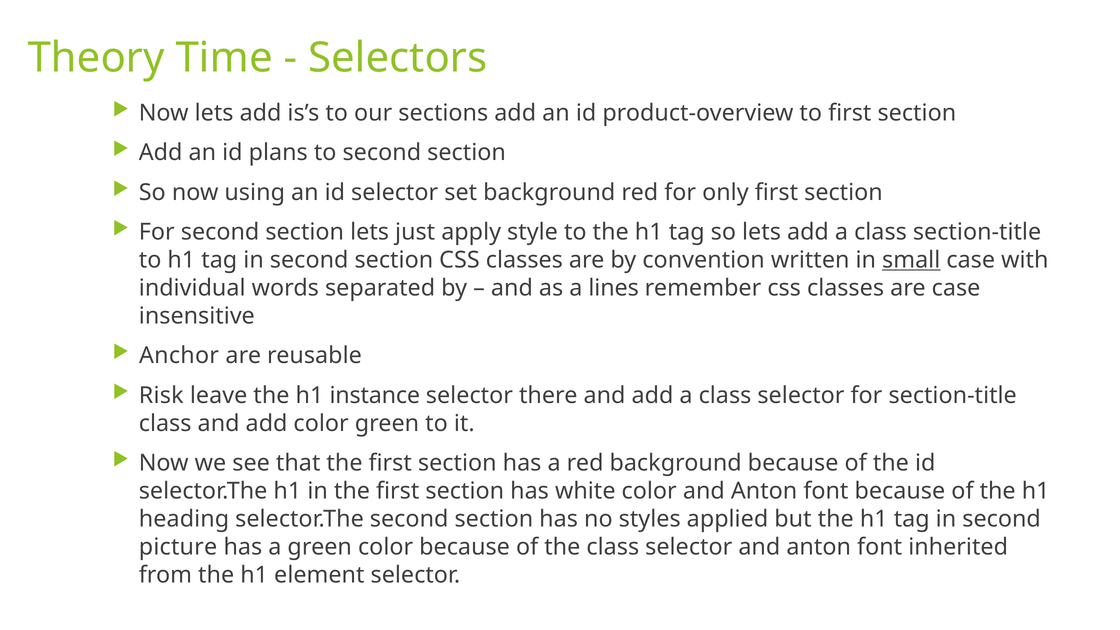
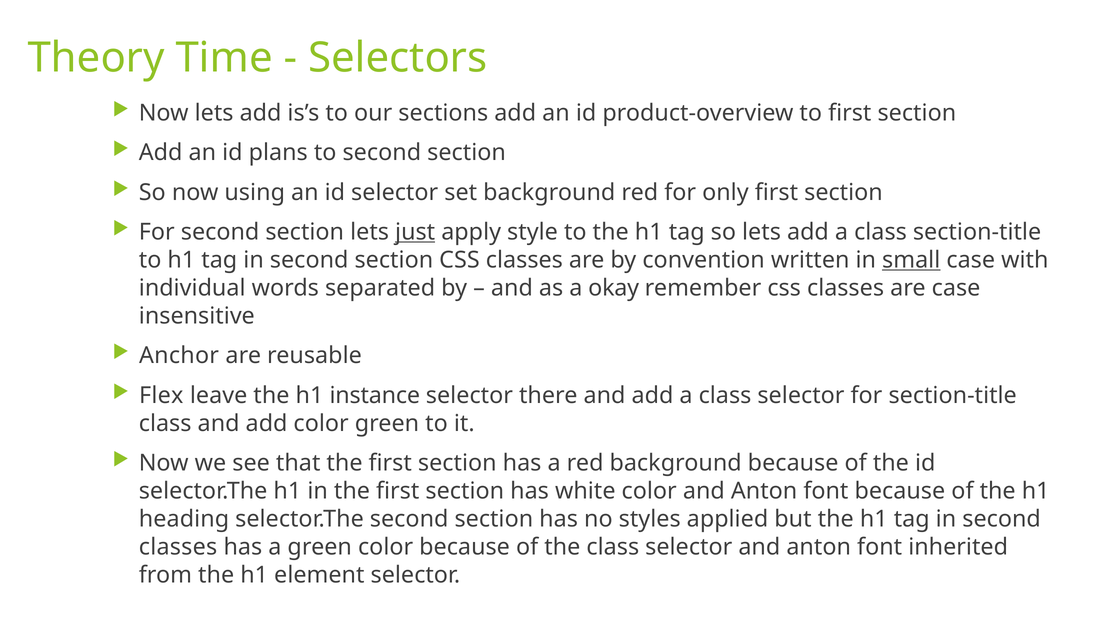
just underline: none -> present (415, 232)
lines: lines -> okay (614, 288)
Risk: Risk -> Flex (161, 395)
picture: picture -> classes (178, 547)
